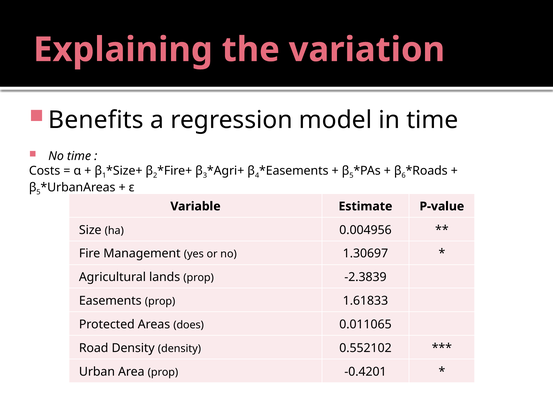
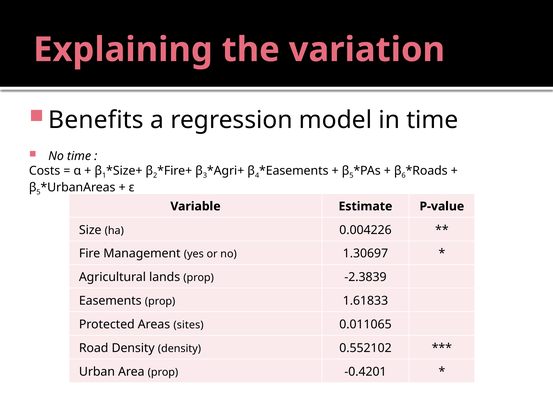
0.004956: 0.004956 -> 0.004226 (365, 230)
does: does -> sites (189, 325)
